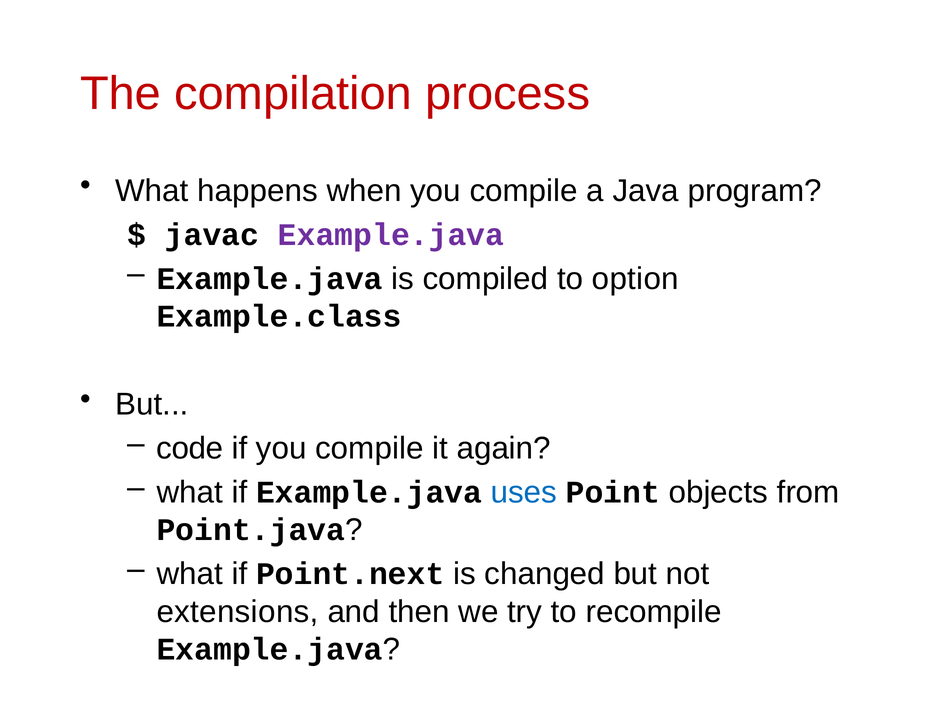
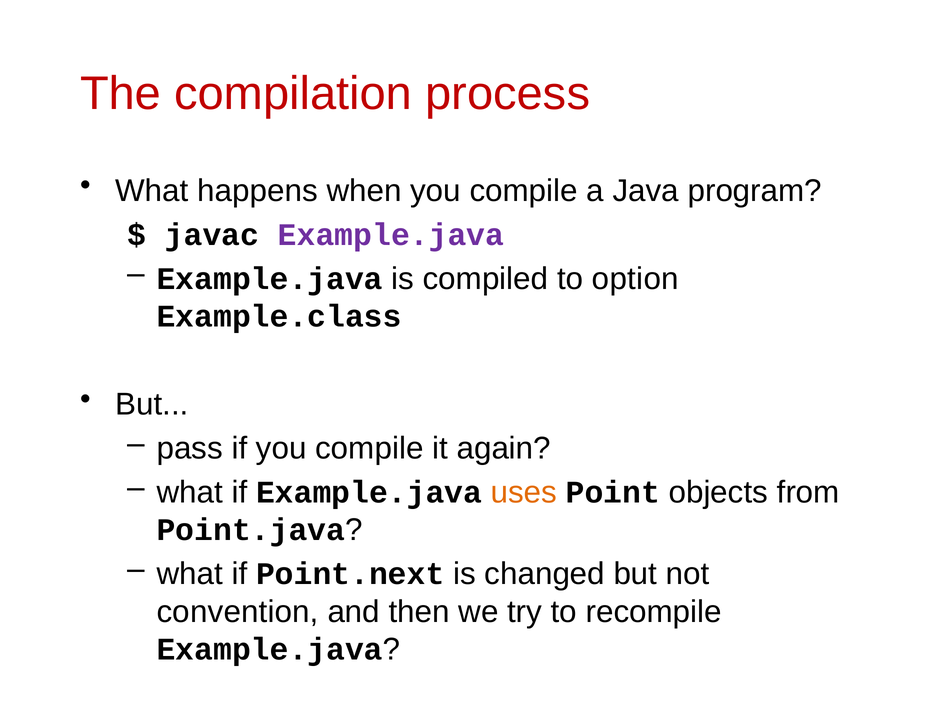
code: code -> pass (190, 448)
uses colour: blue -> orange (524, 492)
extensions: extensions -> convention (238, 611)
